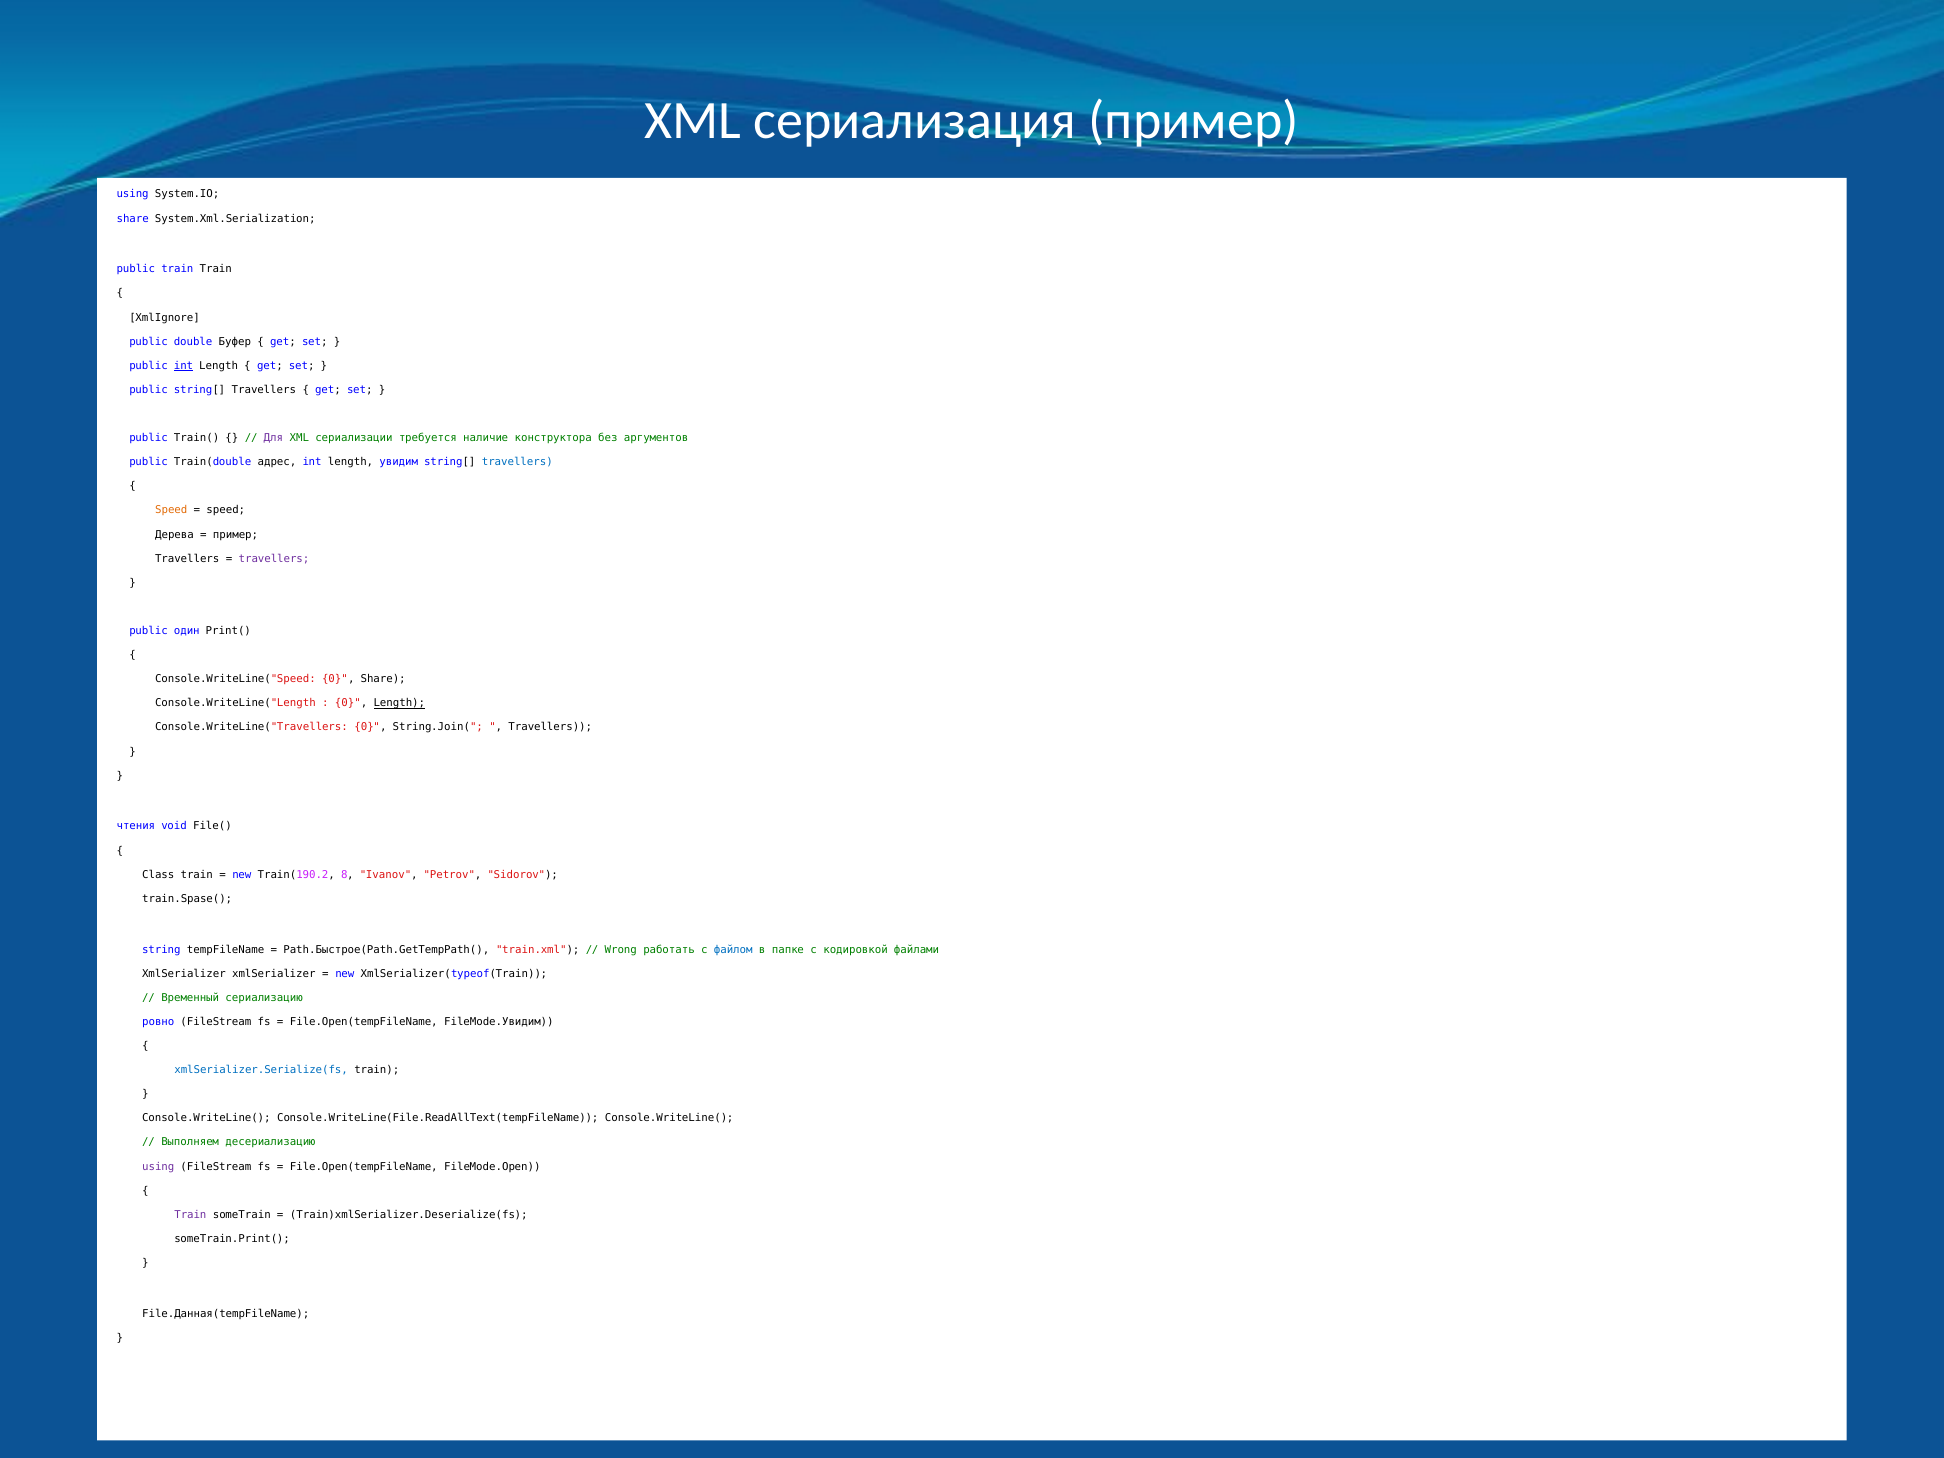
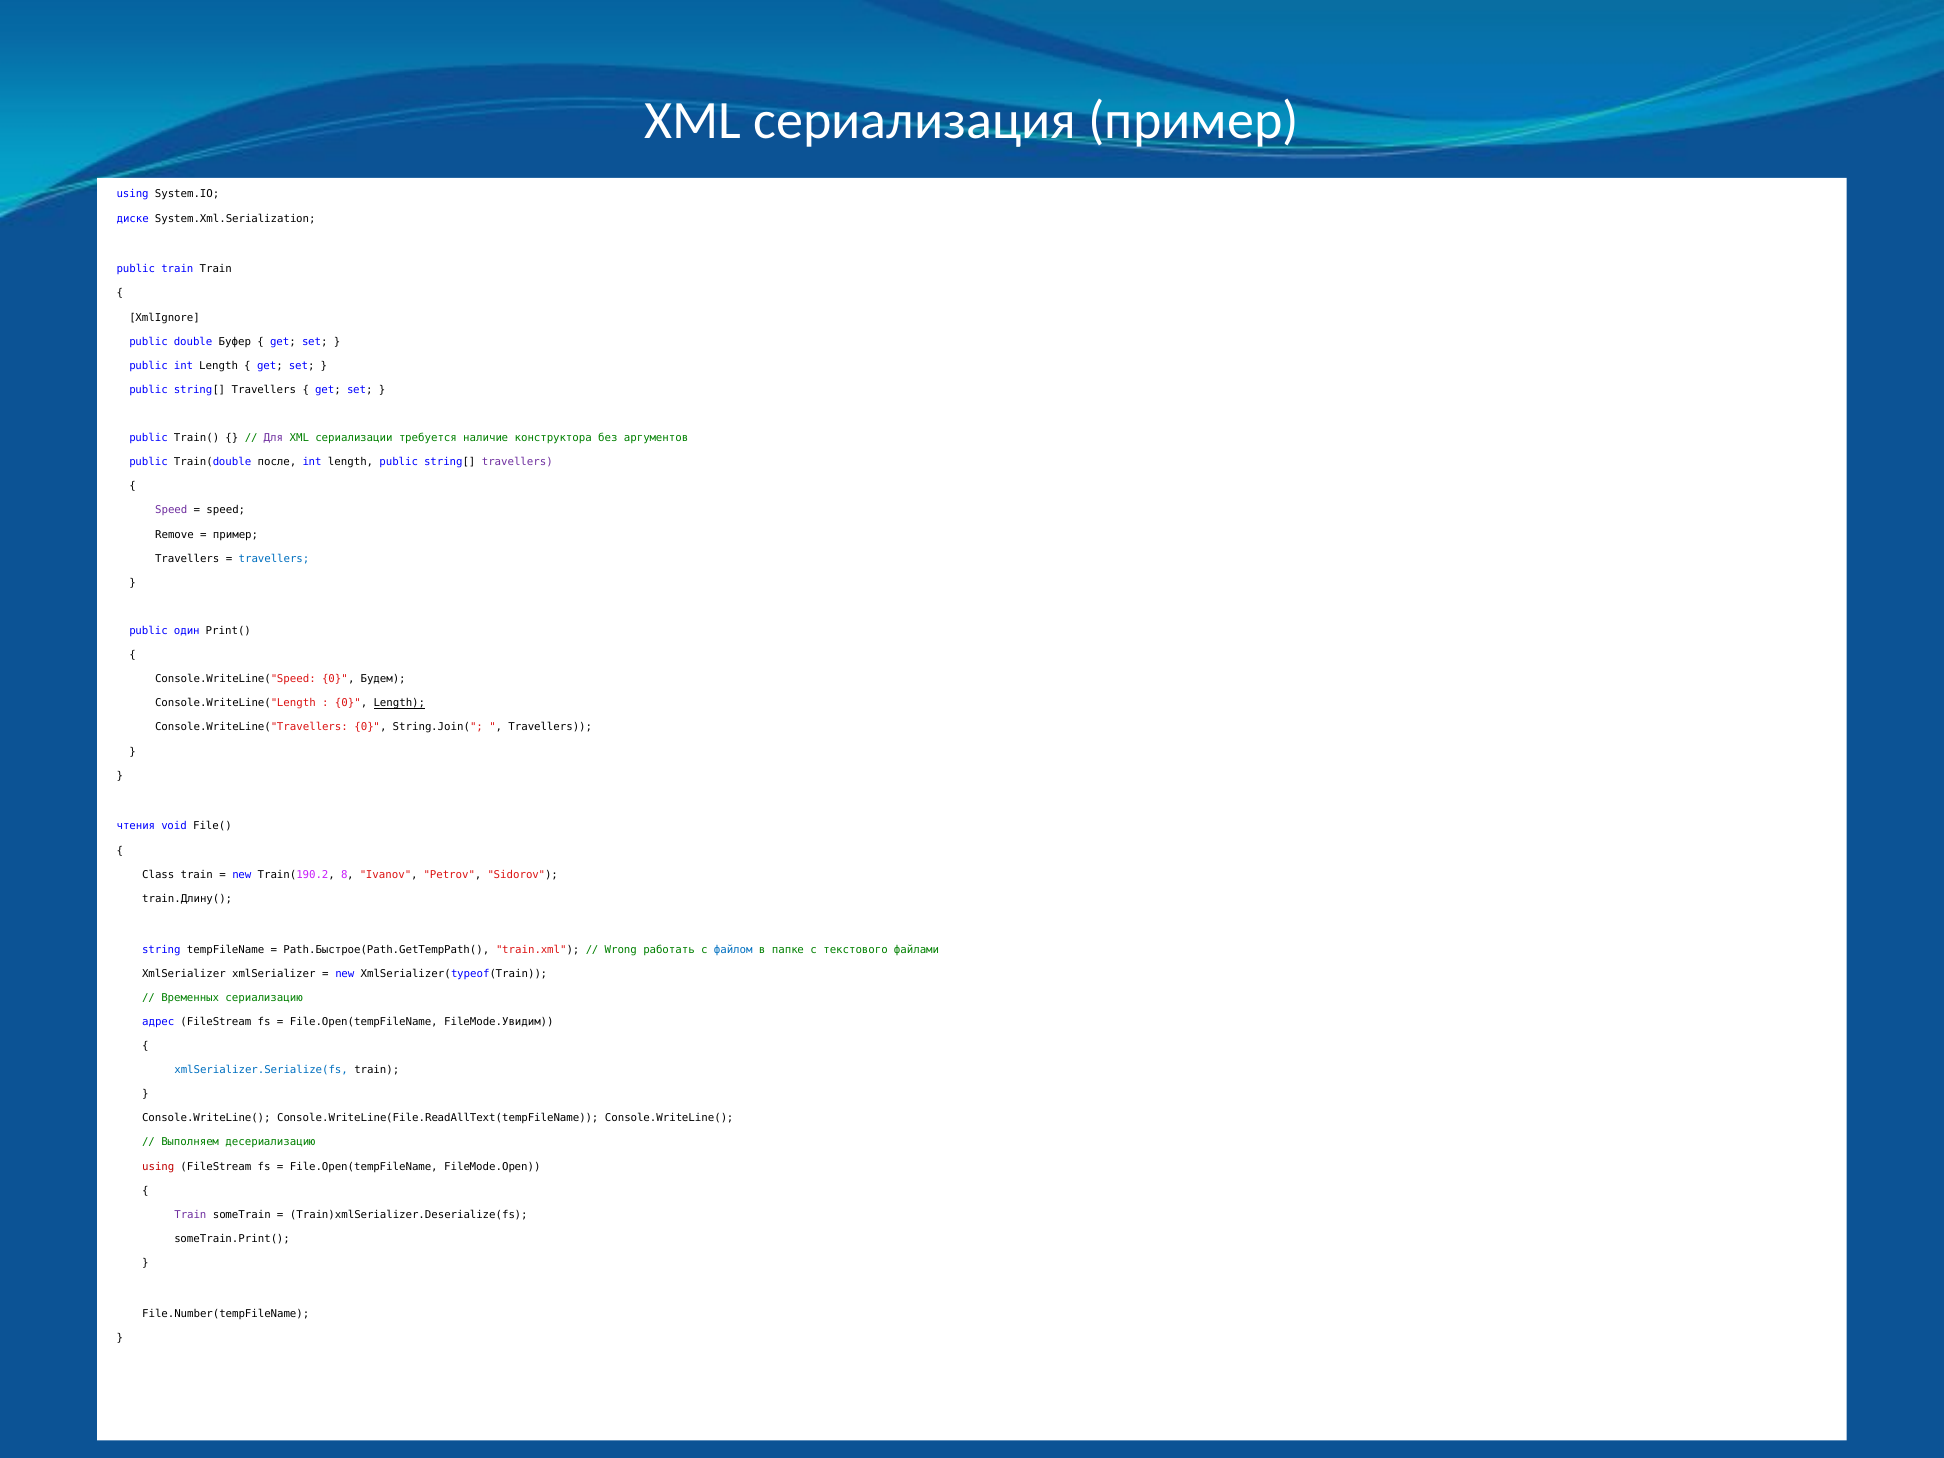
share: share -> диске (133, 218)
int underline: present -> none (184, 366)
адрес: адрес -> после (277, 462)
length увидим: увидим -> public (399, 462)
travellers colour: blue -> purple (517, 462)
Speed colour: orange -> purple (171, 510)
Дерева: Дерева -> Remove (175, 534)
travellers colour: purple -> blue (274, 559)
0 Share: Share -> Будем (383, 679)
train.Spase(: train.Spase( -> train.Длину( (187, 899)
кодировкой: кодировкой -> текстового (856, 950)
Временный: Временный -> Временных (190, 998)
ровно: ровно -> адрес (158, 1022)
using colour: purple -> red (158, 1167)
File.Данная(tempFileName: File.Данная(tempFileName -> File.Number(tempFileName (226, 1314)
